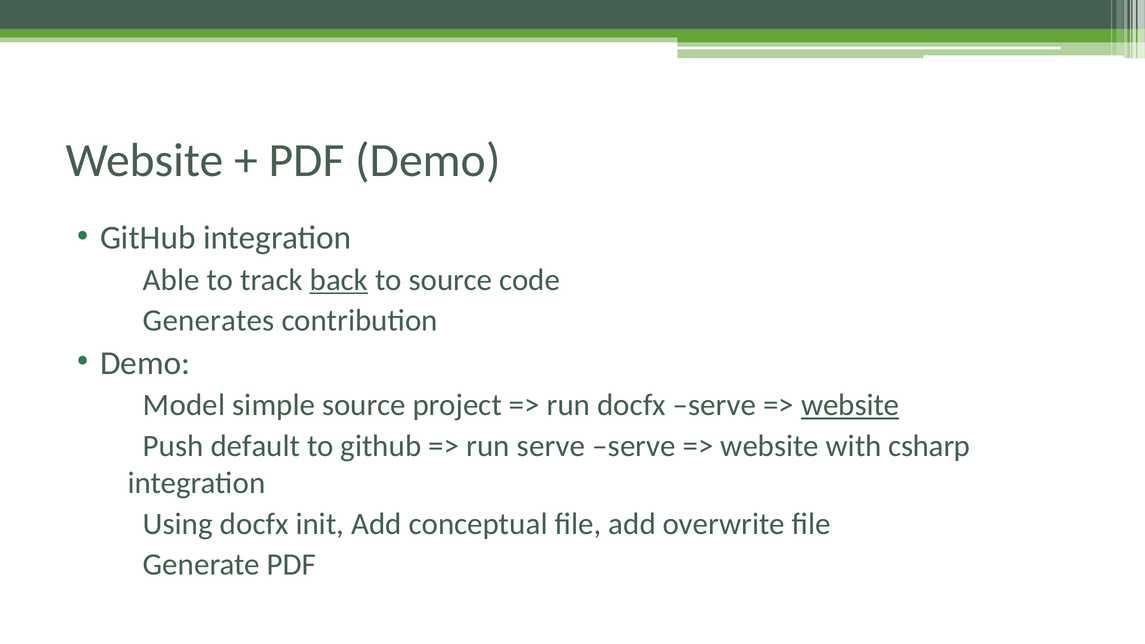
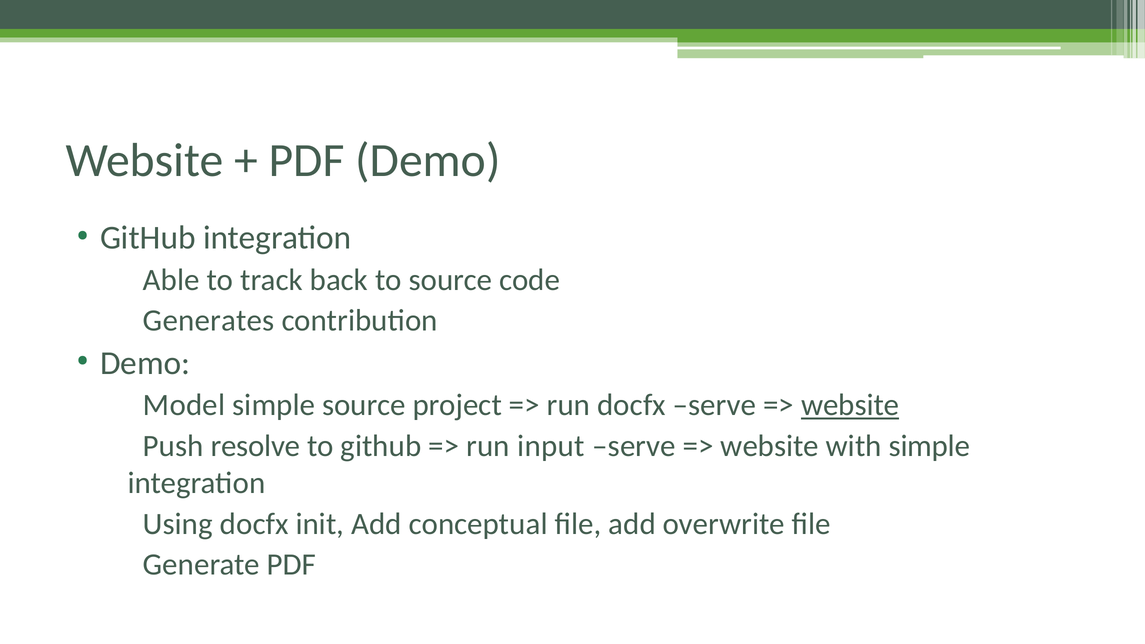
back underline: present -> none (339, 280)
default: default -> resolve (255, 446)
run serve: serve -> input (551, 446)
with csharp: csharp -> simple (929, 446)
